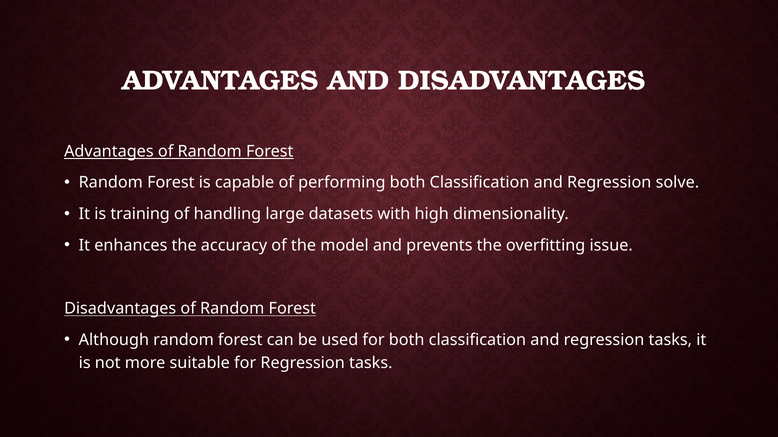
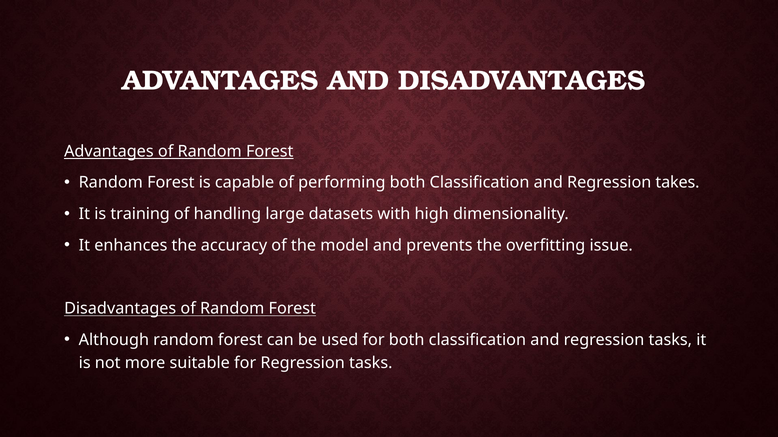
solve: solve -> takes (677, 183)
